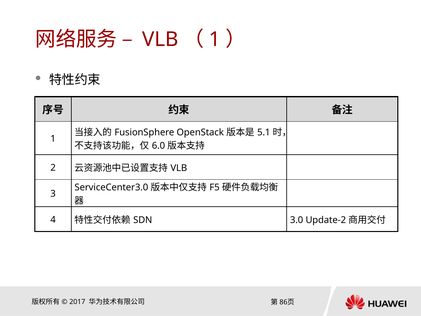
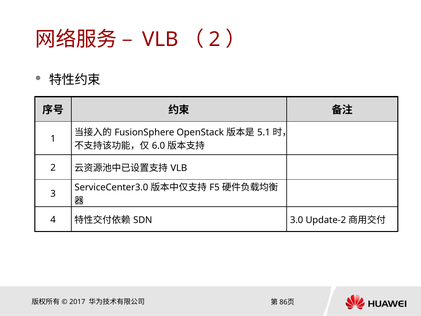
1: 1 -> 2 (215, 39)
